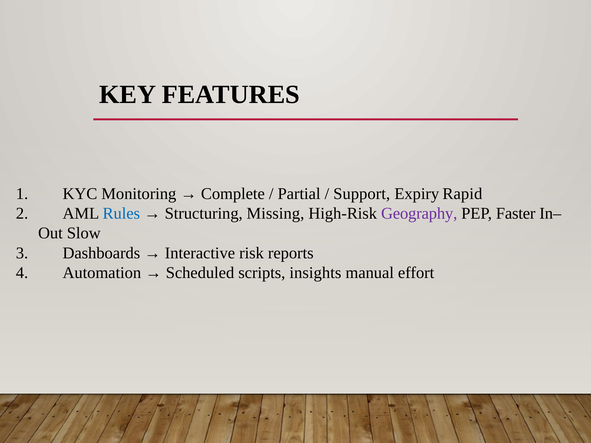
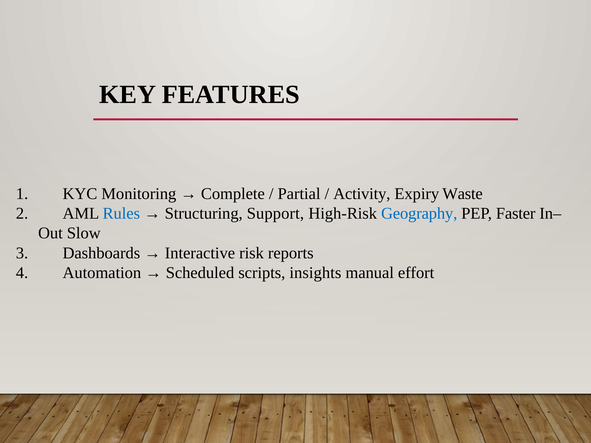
Support: Support -> Activity (362, 194)
Rapid: Rapid -> Waste (463, 194)
Missing: Missing -> Support (275, 214)
Geography colour: purple -> blue (419, 214)
